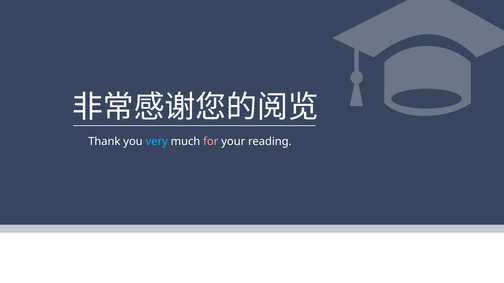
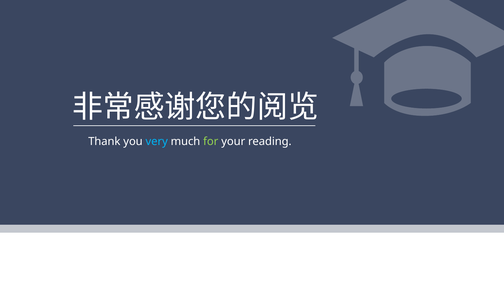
for colour: pink -> light green (211, 142)
